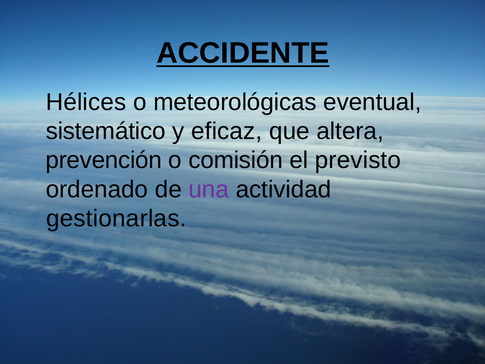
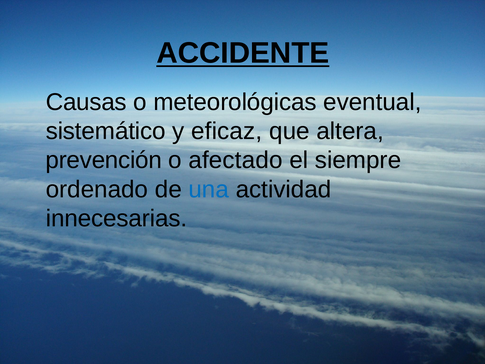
Hélices: Hélices -> Causas (86, 102)
comisión: comisión -> afectado (235, 160)
previsto: previsto -> siempre (358, 160)
una colour: purple -> blue (209, 189)
gestionarlas: gestionarlas -> innecesarias (116, 218)
